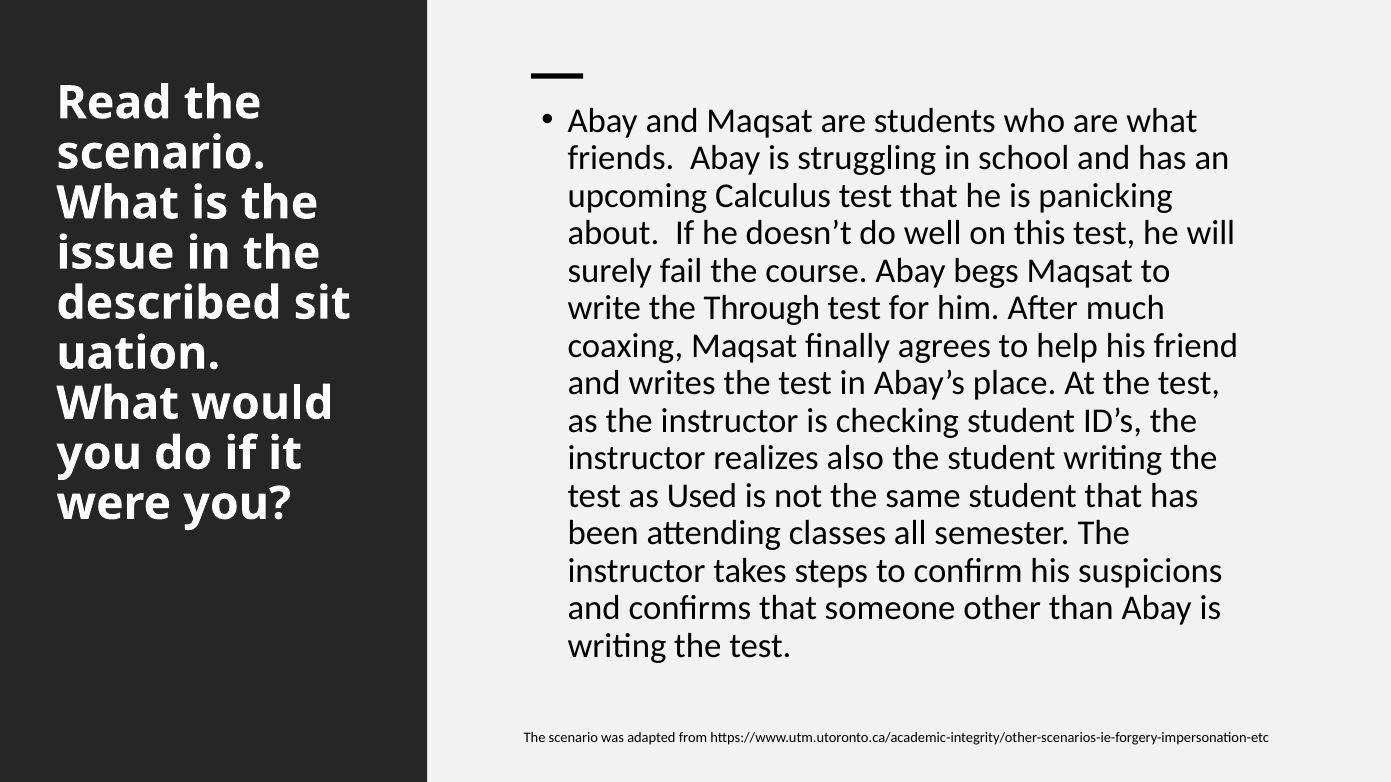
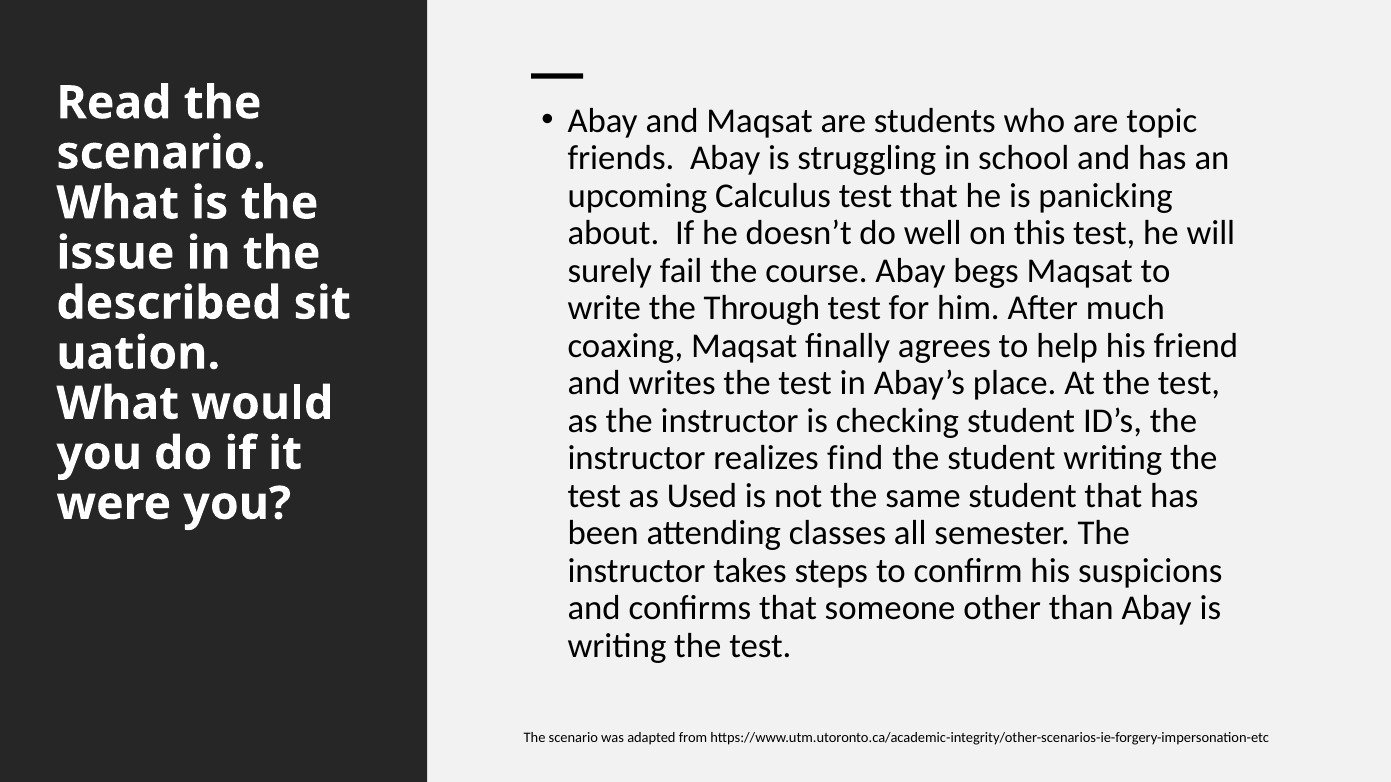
are what: what -> topic (1162, 121)
also: also -> find (855, 459)
